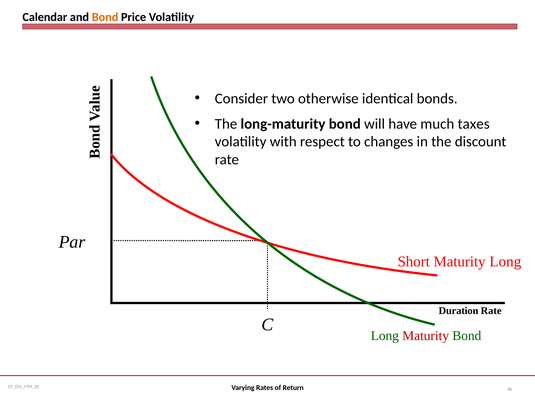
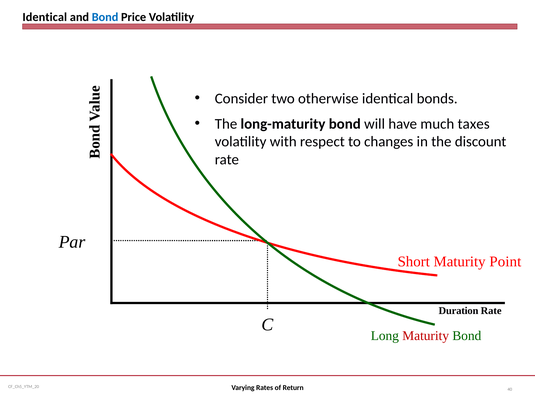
Calendar: Calendar -> Identical (45, 17)
Bond colour: orange -> blue (105, 17)
Maturity Long: Long -> Point (505, 262)
